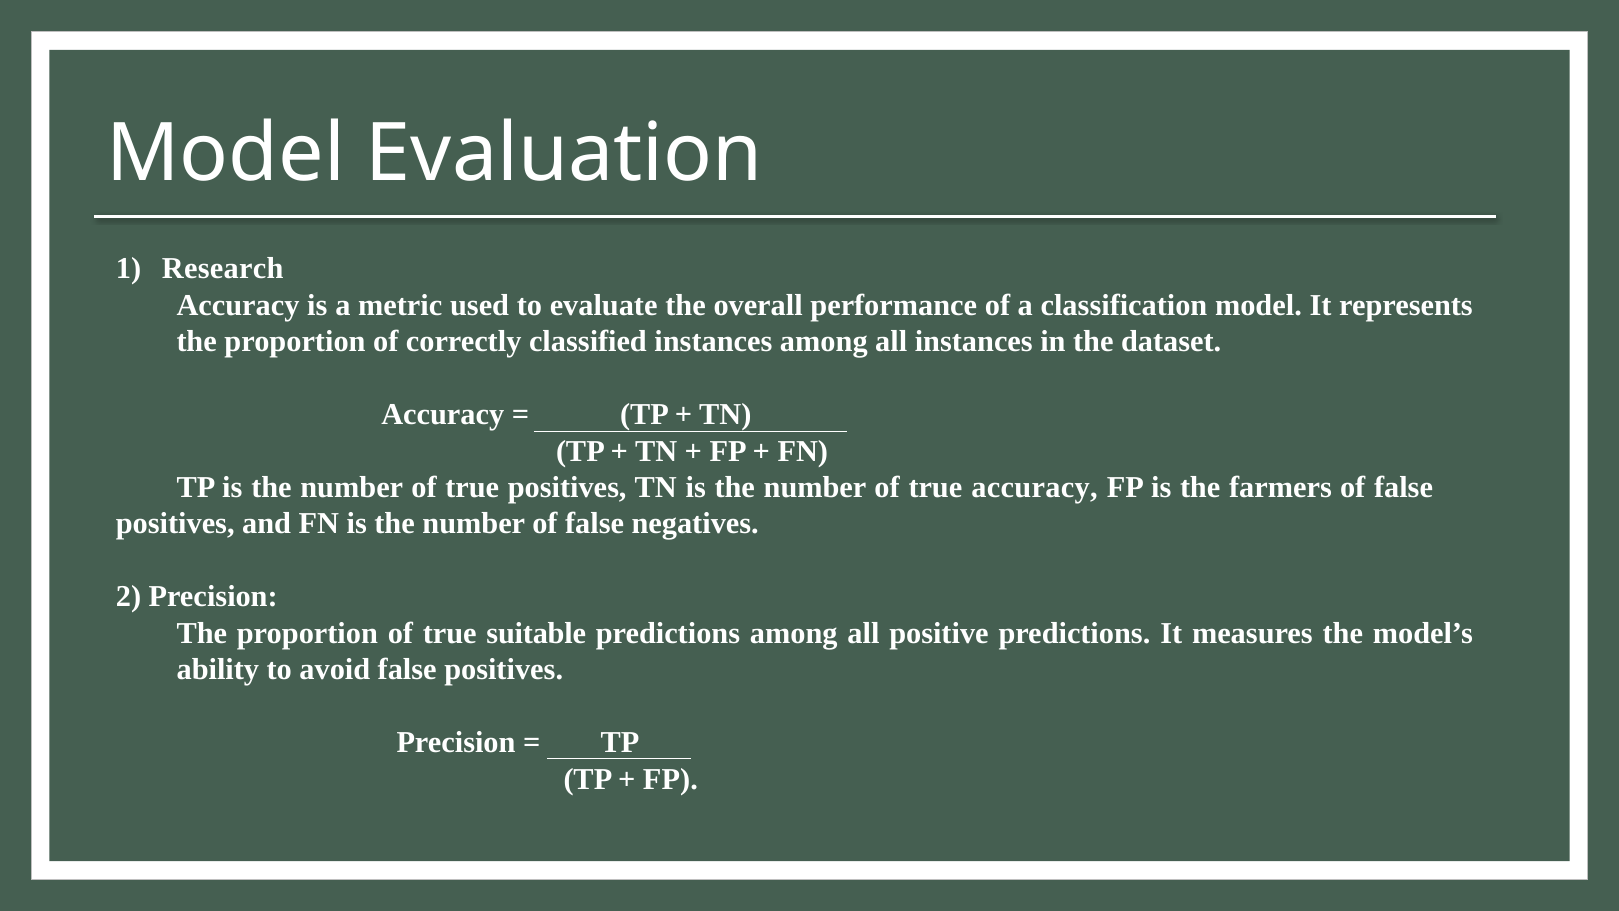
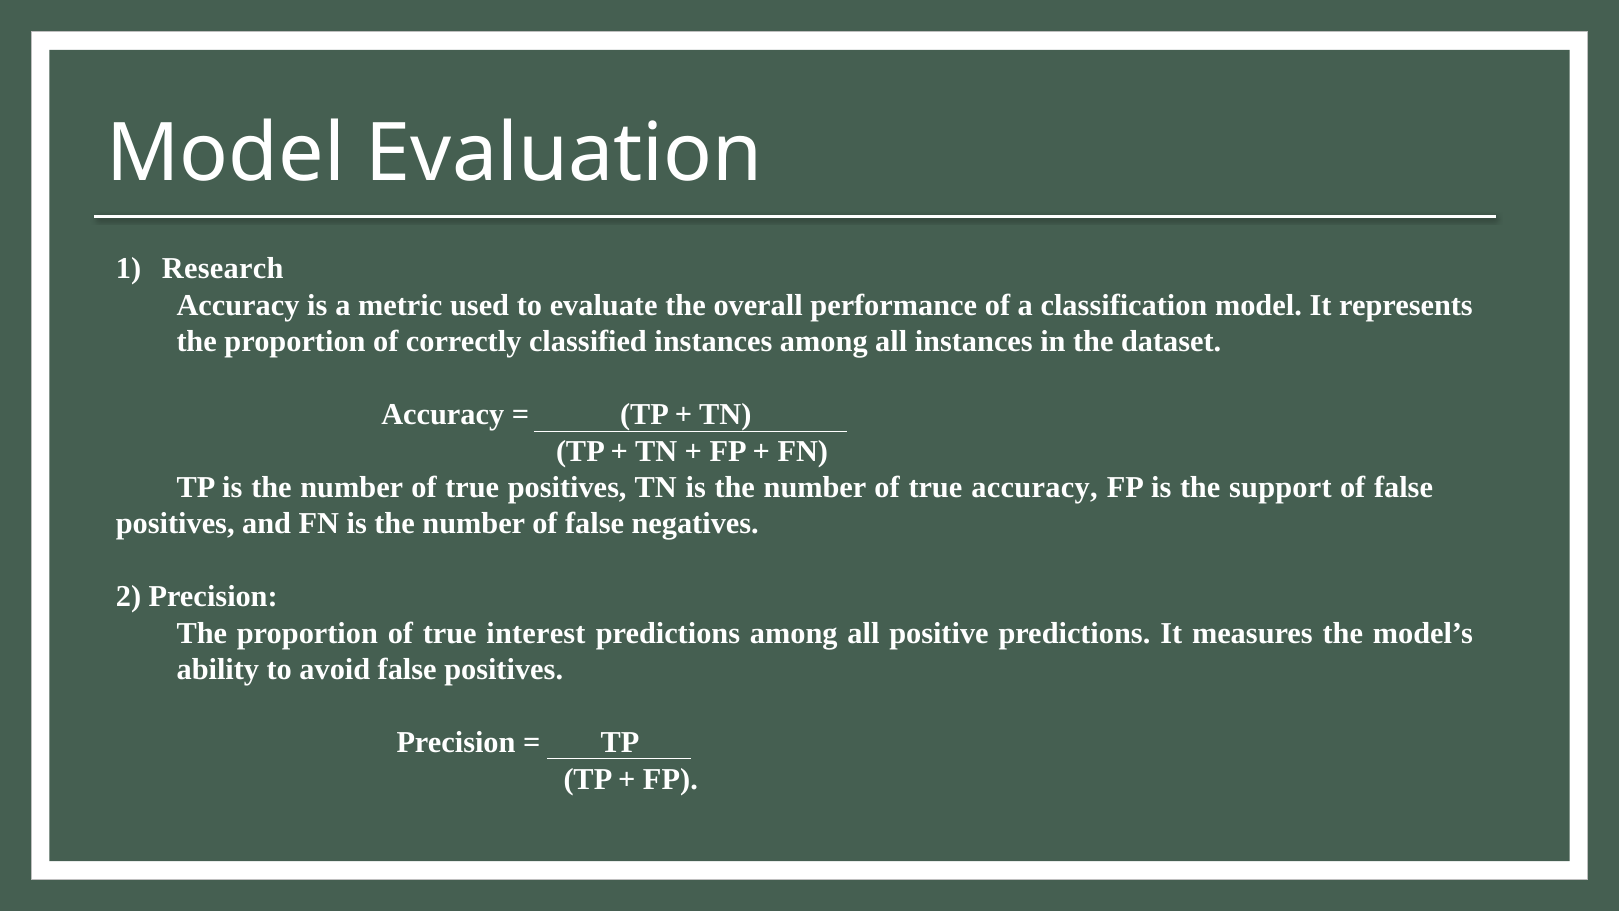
farmers: farmers -> support (1280, 487)
suitable: suitable -> interest (536, 633)
